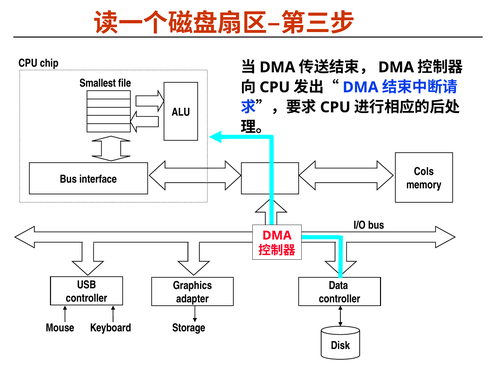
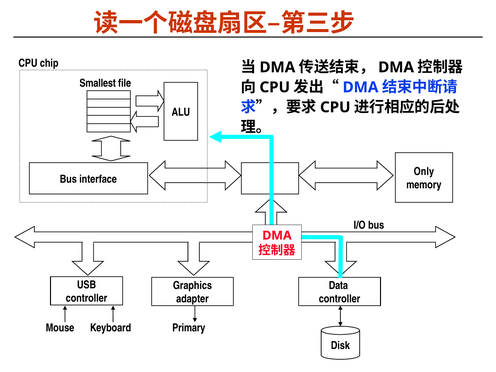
Cols: Cols -> Only (424, 172)
Storage: Storage -> Primary (189, 328)
